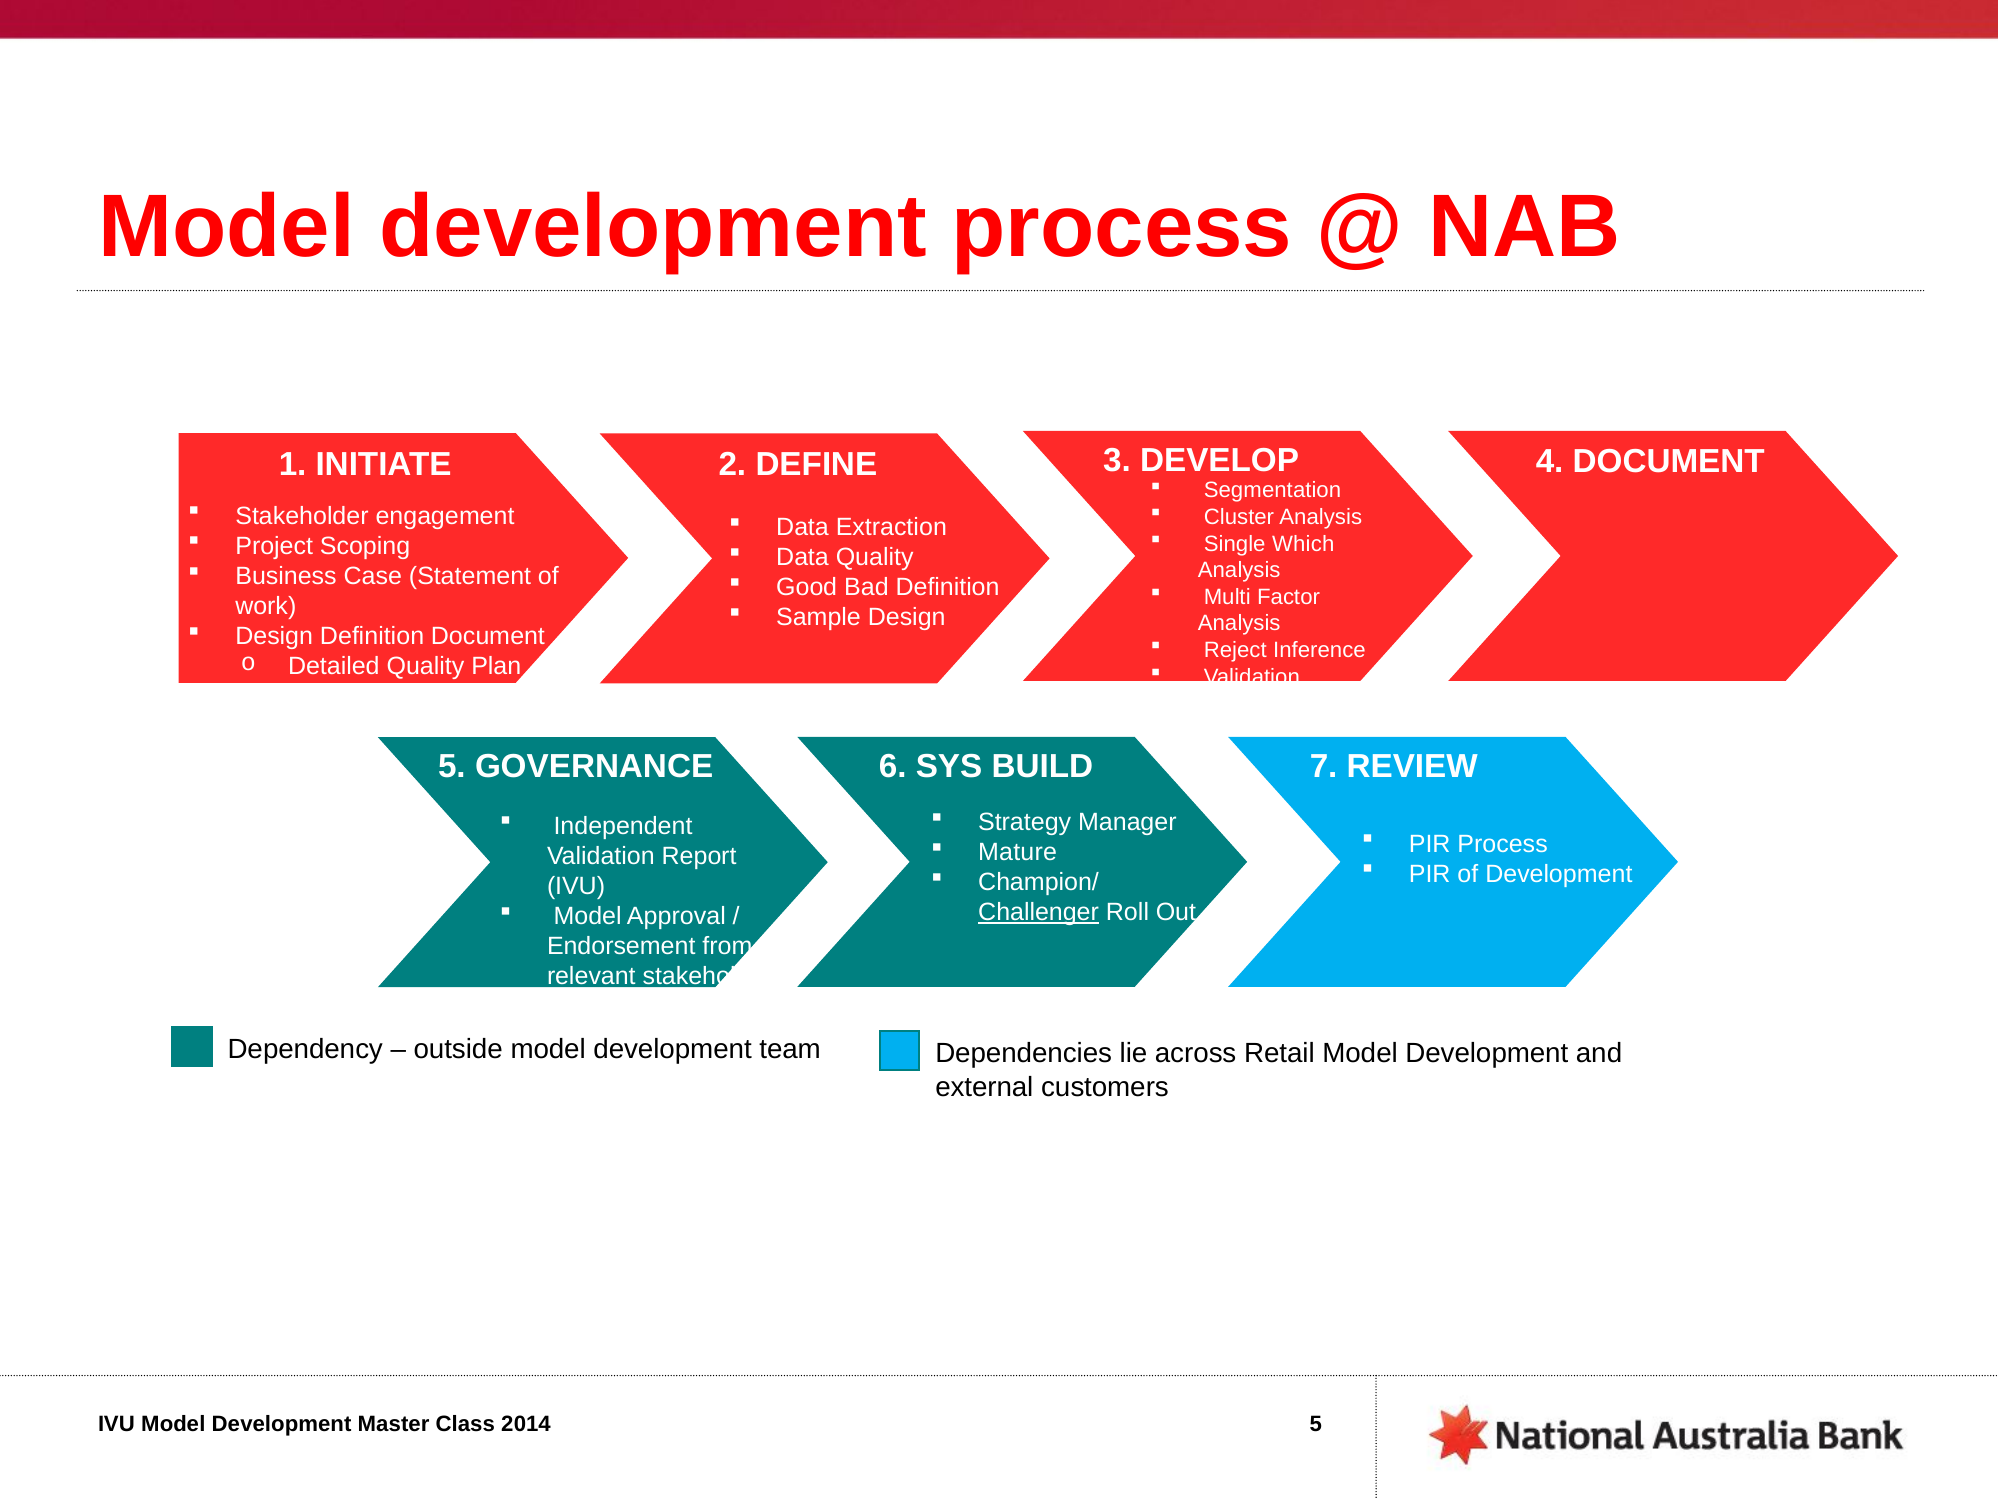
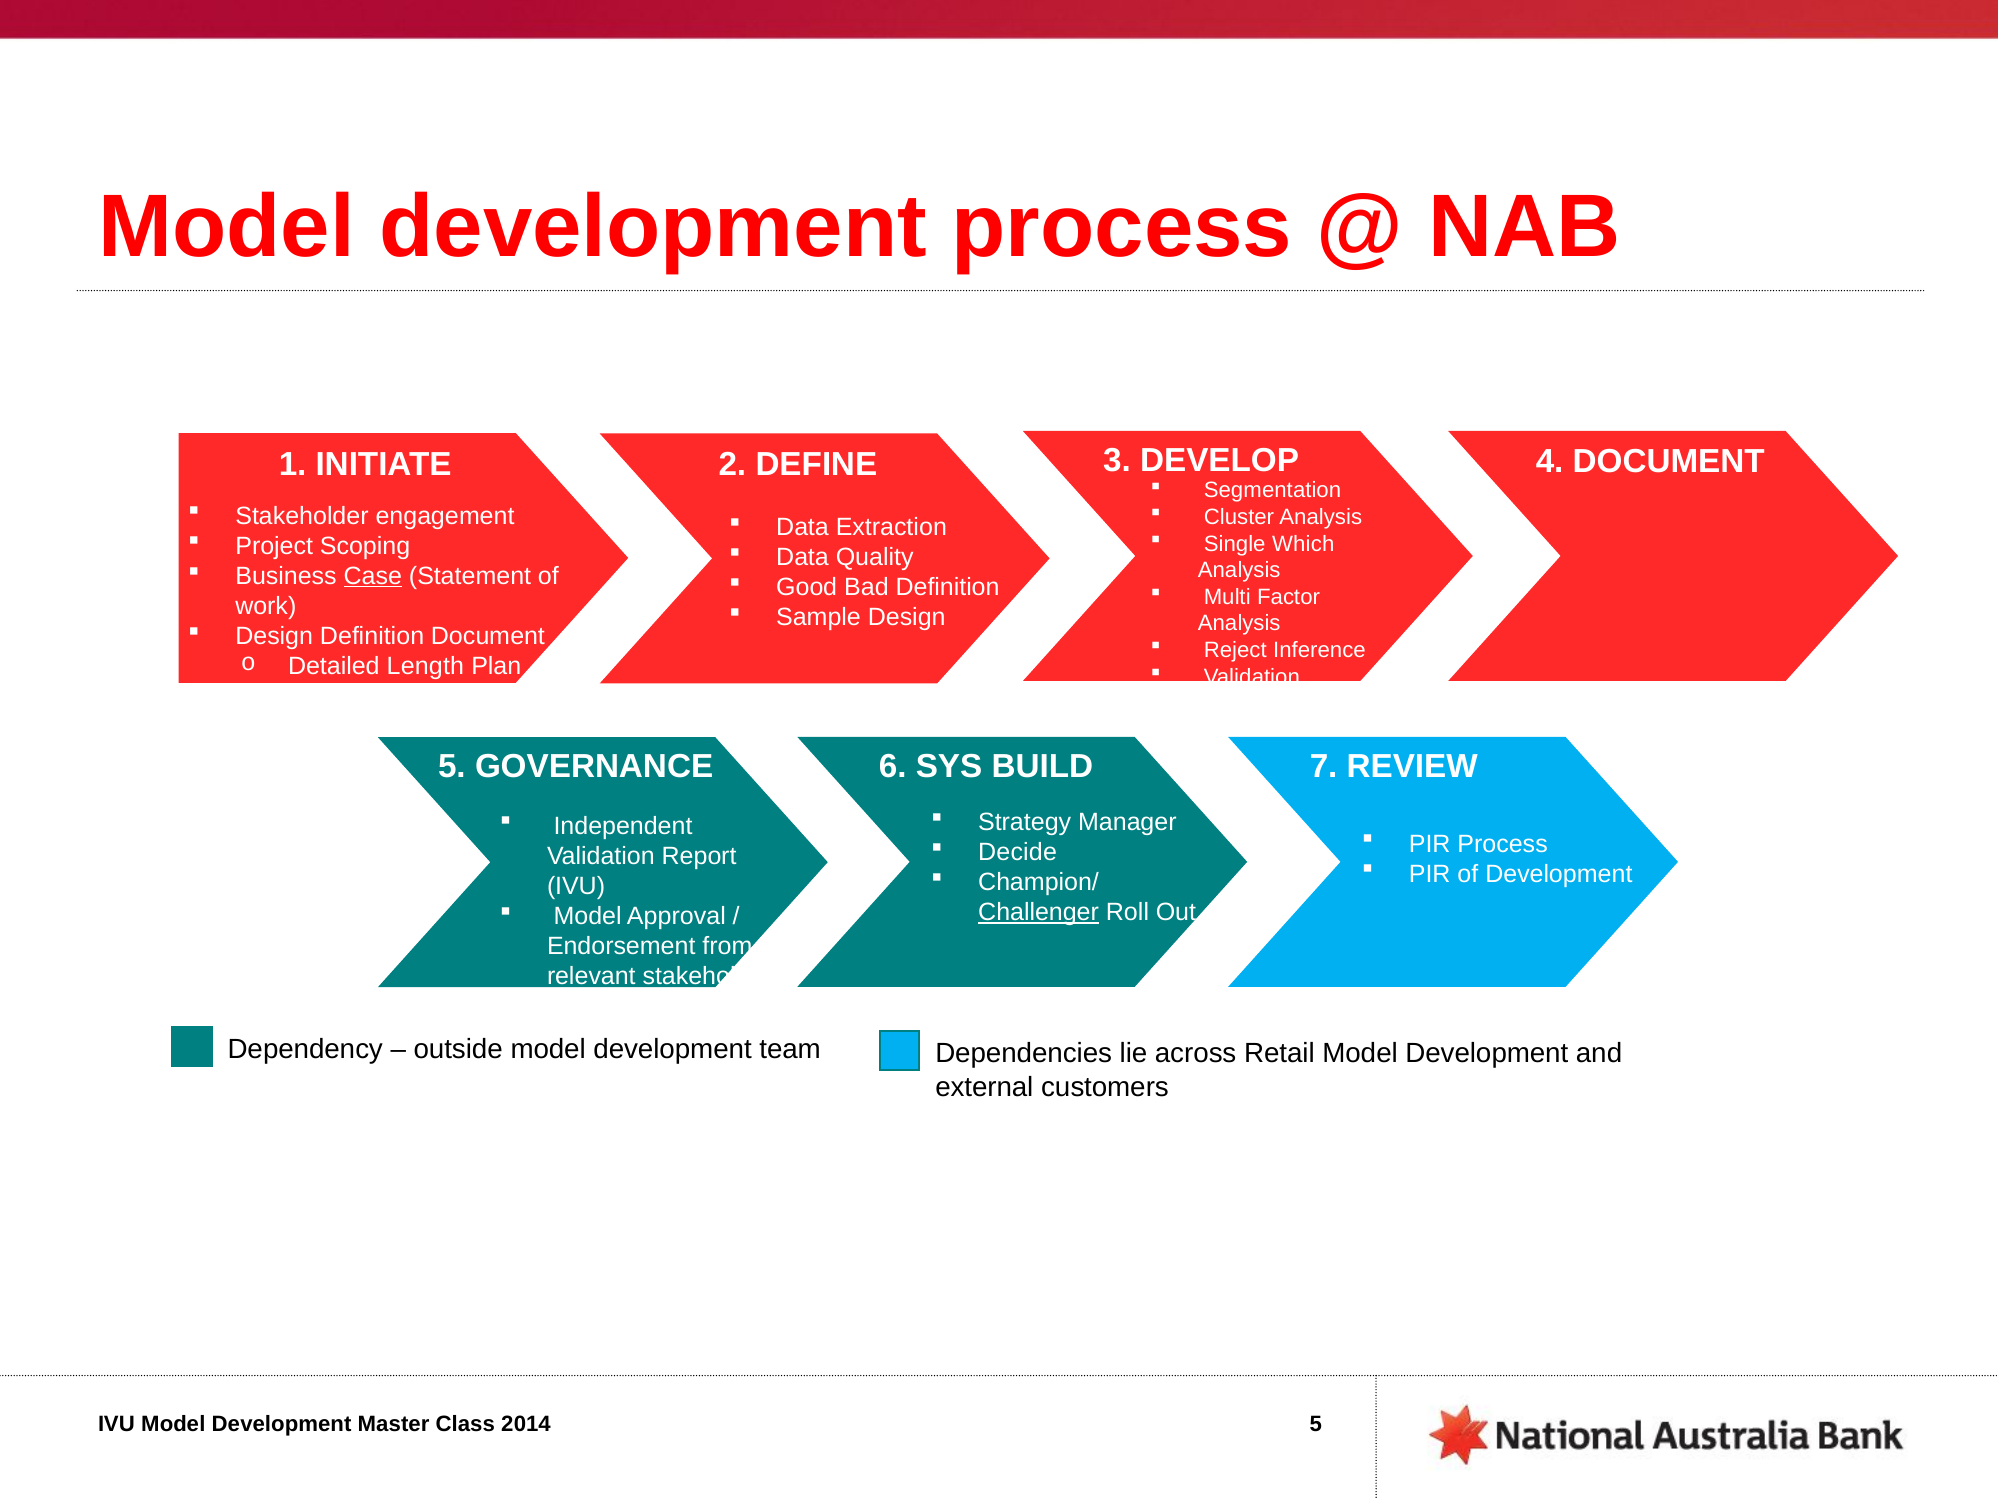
Case underline: none -> present (373, 576)
Detailed Quality: Quality -> Length (425, 666)
Mature: Mature -> Decide (1018, 853)
